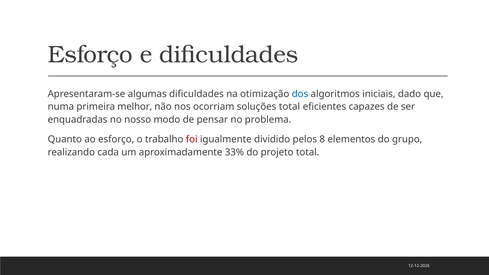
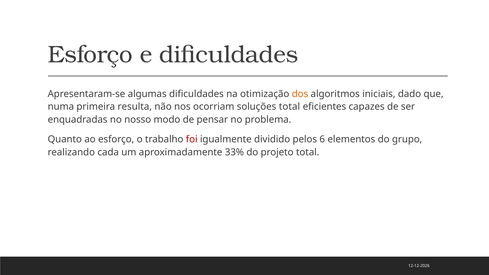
dos colour: blue -> orange (300, 94)
melhor: melhor -> resulta (135, 107)
8: 8 -> 6 (322, 139)
